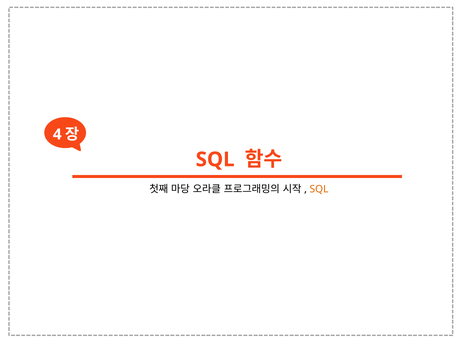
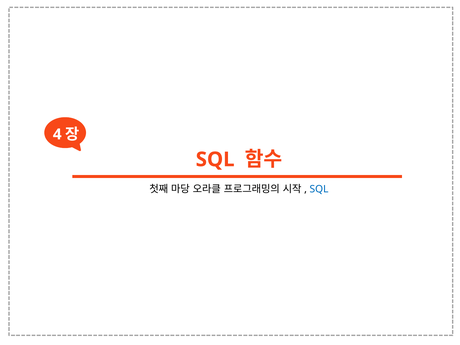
SQL colour: orange -> blue (319, 189)
